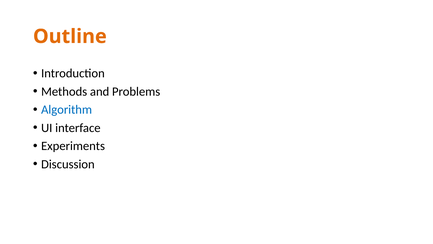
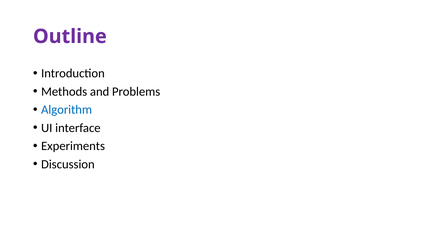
Outline colour: orange -> purple (70, 36)
